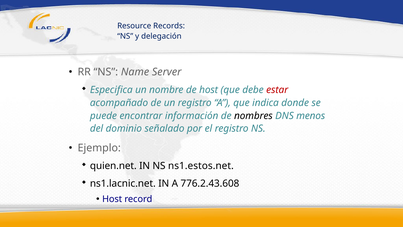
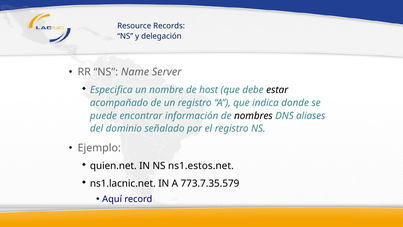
estar colour: red -> black (277, 90)
menos: menos -> aliases (311, 116)
776.2.43.608: 776.2.43.608 -> 773.7.35.579 (210, 183)
Host: Host -> Aquí (112, 199)
